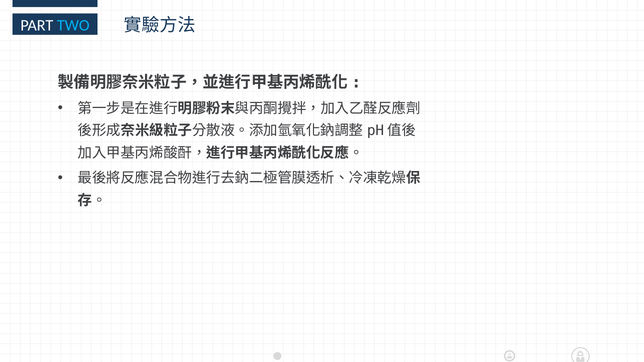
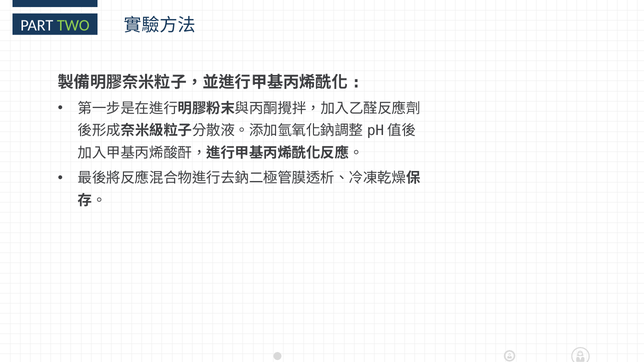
TWO colour: light blue -> light green (73, 25)
